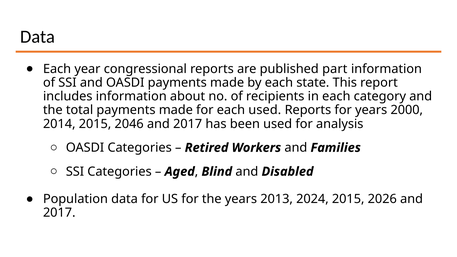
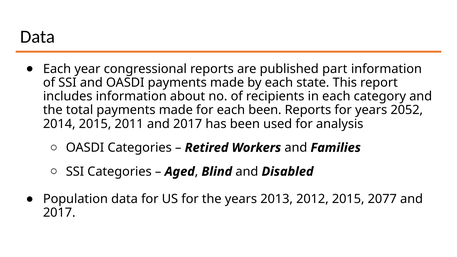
each used: used -> been (265, 110)
2000: 2000 -> 2052 (407, 110)
2046: 2046 -> 2011 (129, 124)
2024: 2024 -> 2012 (312, 199)
2026: 2026 -> 2077 (382, 199)
